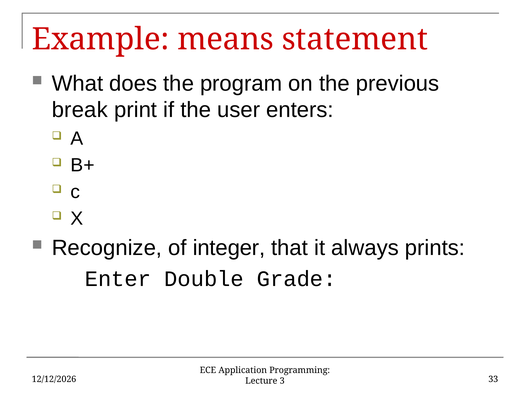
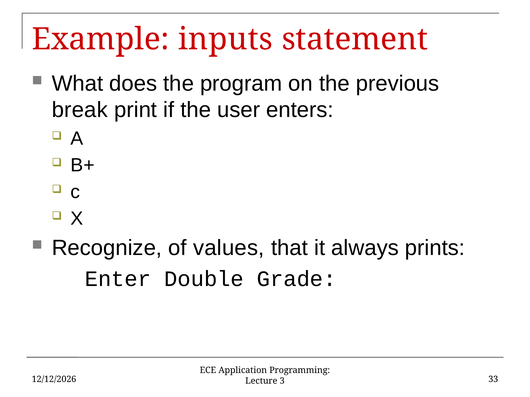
means: means -> inputs (225, 39)
integer: integer -> values (229, 248)
